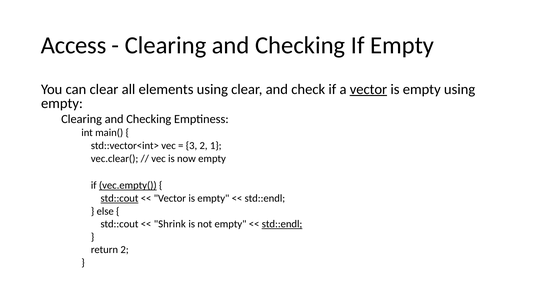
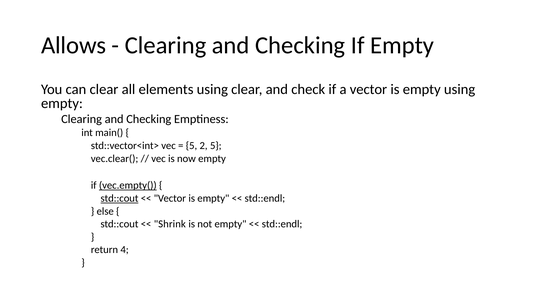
Access: Access -> Allows (74, 45)
vector underline: present -> none (368, 89)
3: 3 -> 5 (191, 145)
2 1: 1 -> 5 (216, 145)
std::endl underline: present -> none (282, 224)
return 2: 2 -> 4 (125, 249)
